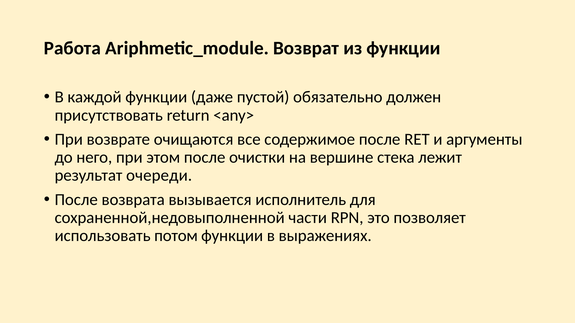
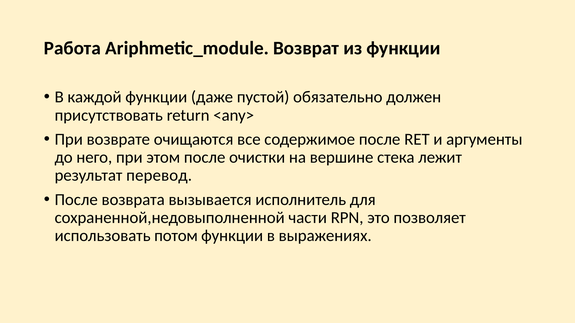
очереди: очереди -> перевод (159, 176)
